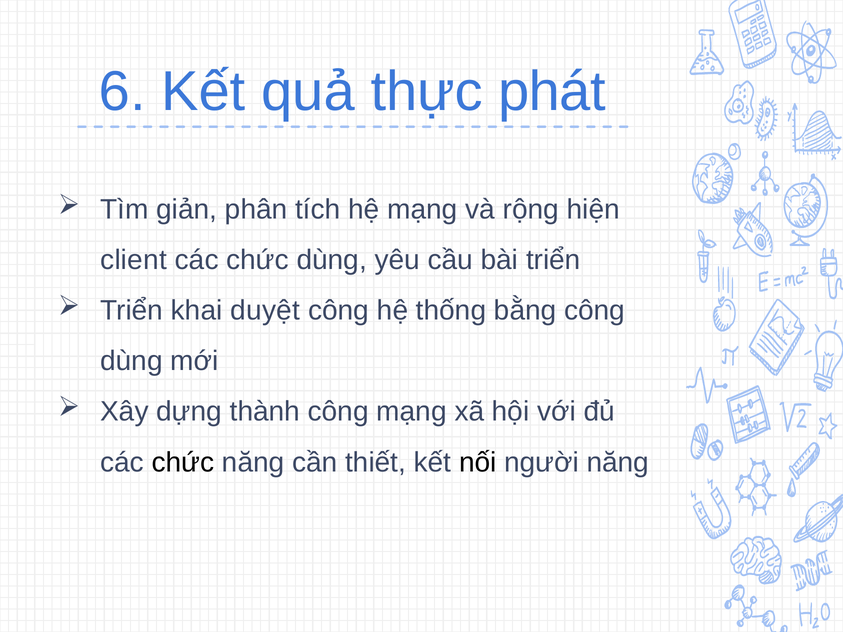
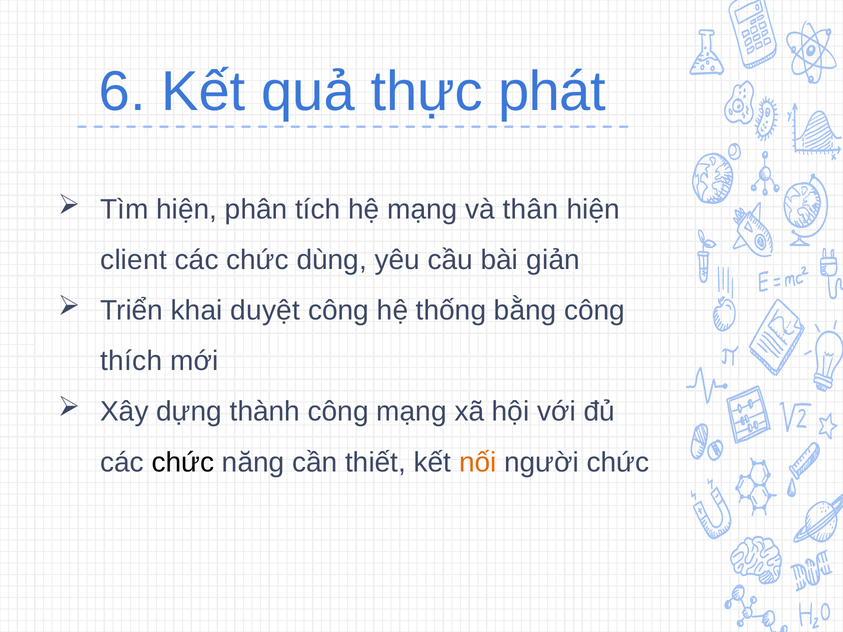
Tìm giản: giản -> hiện (187, 210)
rộng: rộng -> thân (531, 210)
bài triển: triển -> giản (553, 260)
dùng: dùng -> thích (131, 361)
nối colour: black -> orange (478, 462)
người năng: năng -> chức (618, 462)
